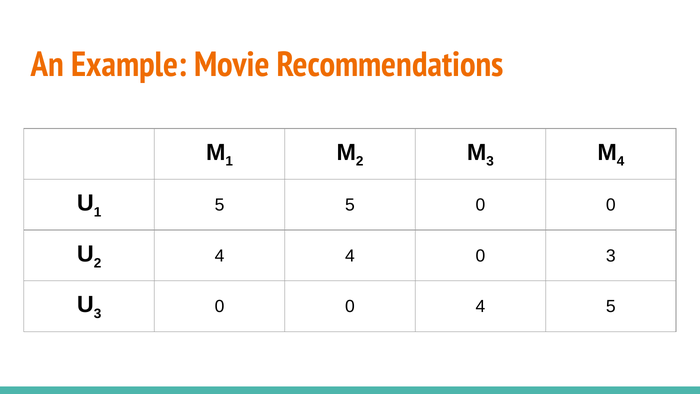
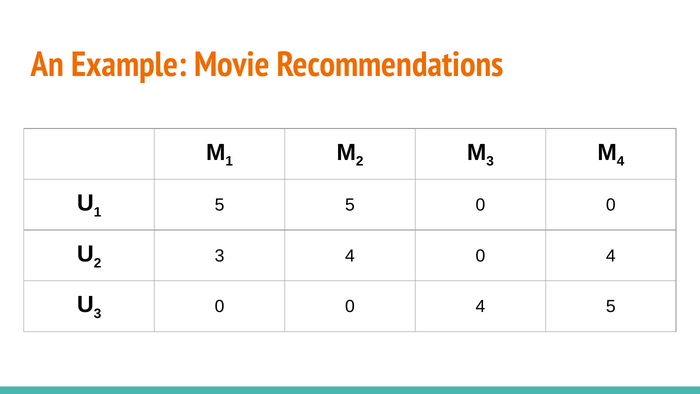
4: 4 -> 3 (220, 256)
4 0 3: 3 -> 4 (611, 256)
